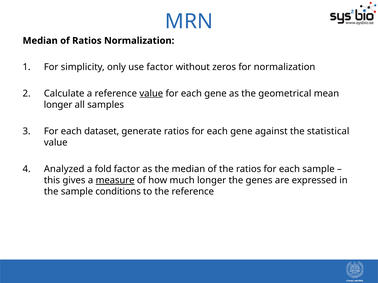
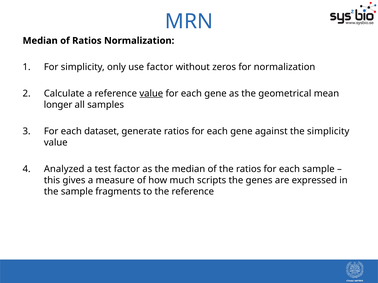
the statistical: statistical -> simplicity (328, 131)
fold: fold -> test (103, 169)
measure underline: present -> none (115, 181)
much longer: longer -> scripts (212, 181)
conditions: conditions -> fragments (118, 192)
